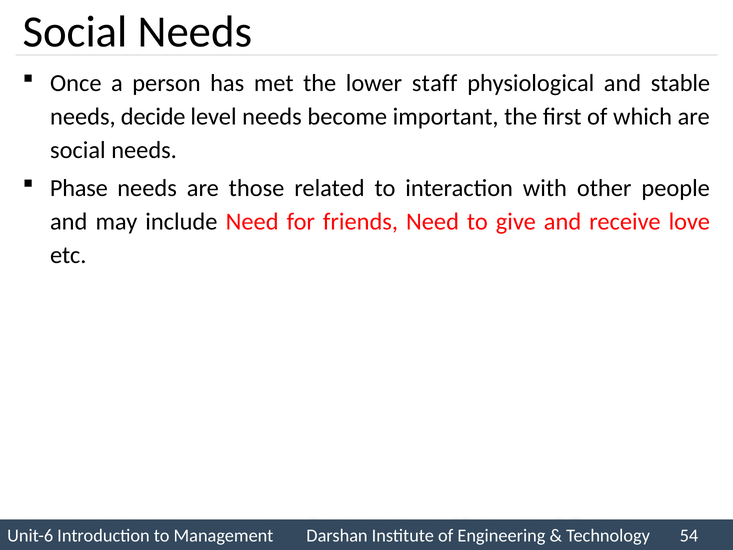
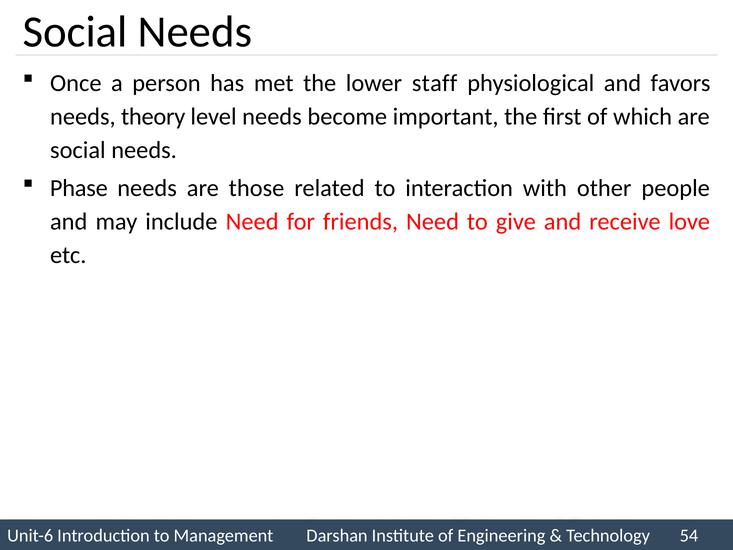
stable: stable -> favors (680, 83)
decide: decide -> theory (153, 116)
